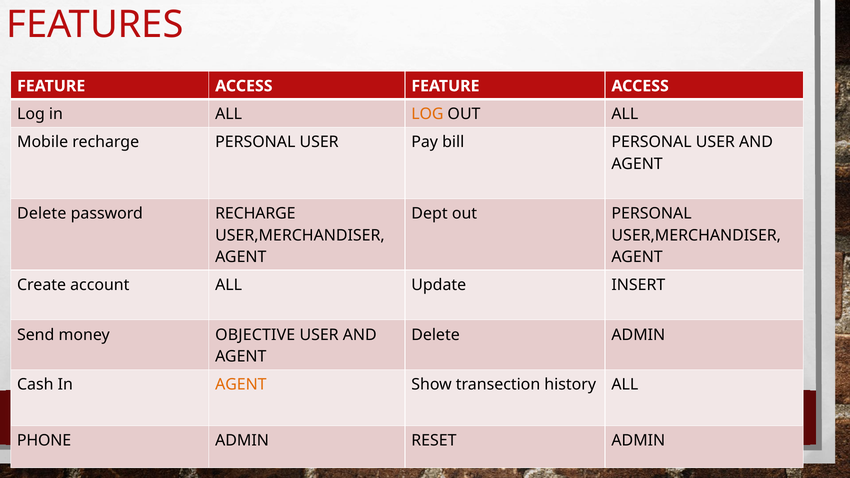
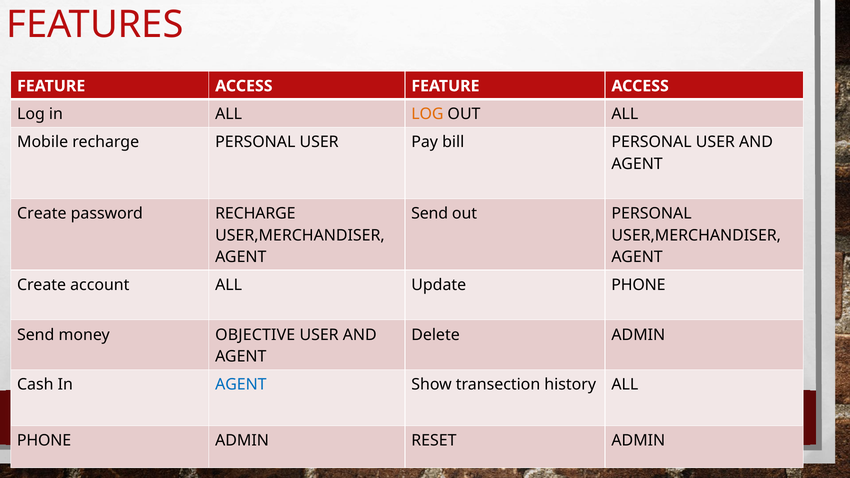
Delete: Delete -> Create (42, 214)
Dept: Dept -> Send (430, 214)
Update INSERT: INSERT -> PHONE (638, 285)
AGENT colour: orange -> blue (241, 385)
